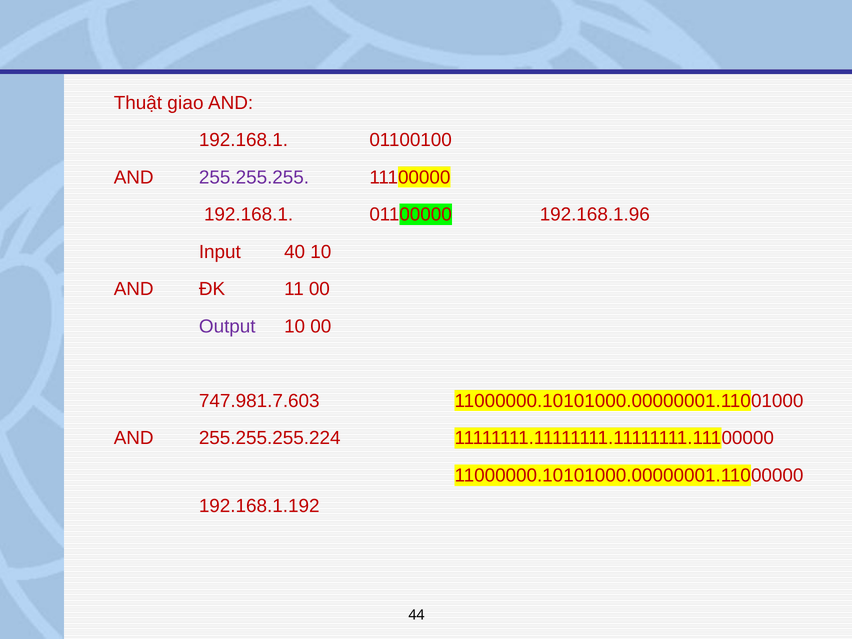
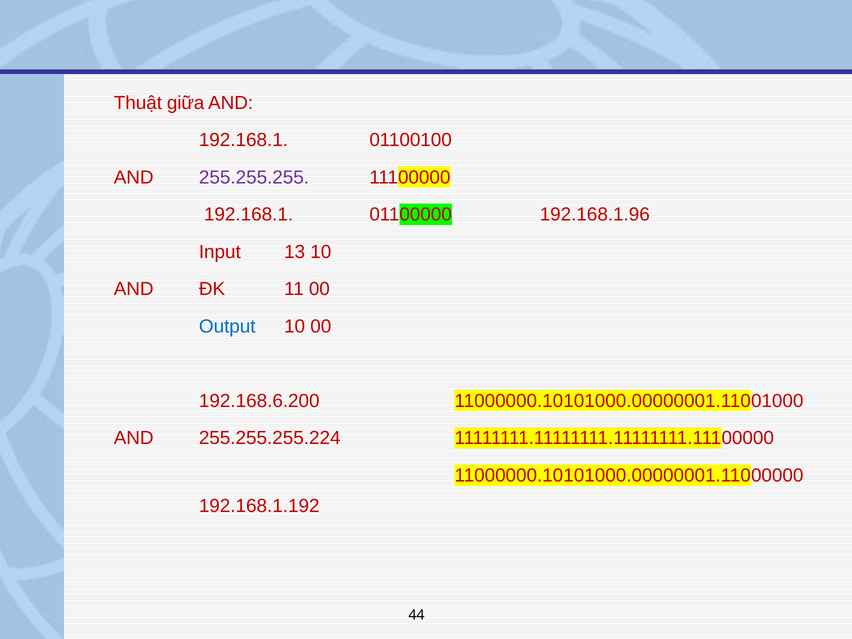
giao: giao -> giữa (186, 103)
40: 40 -> 13 (295, 252)
Output colour: purple -> blue (227, 326)
747.981.7.603: 747.981.7.603 -> 192.168.6.200 (259, 401)
